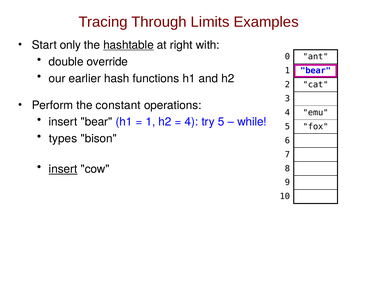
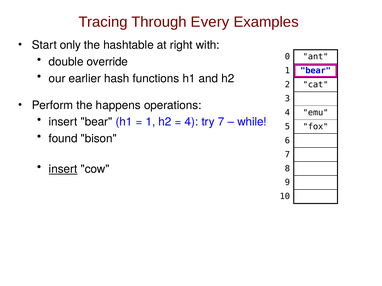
Limits: Limits -> Every (210, 22)
hashtable underline: present -> none (129, 45)
constant: constant -> happens (118, 105)
try 5: 5 -> 7 (221, 122)
types: types -> found (63, 139)
